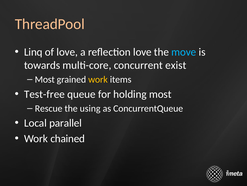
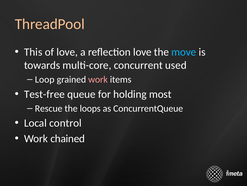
Linq: Linq -> This (33, 52)
exist: exist -> used (176, 65)
Most: Most -> Loop (45, 79)
work colour: yellow -> pink (98, 79)
using: using -> loops (90, 108)
parallel: parallel -> control (65, 123)
